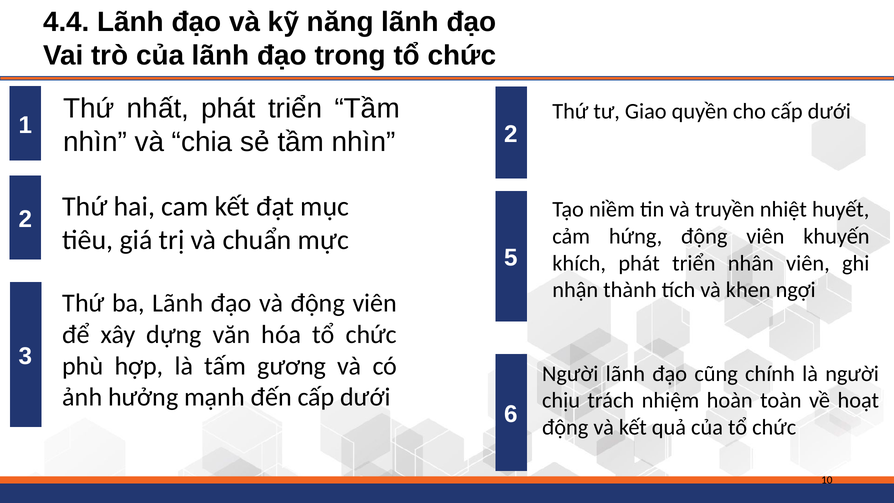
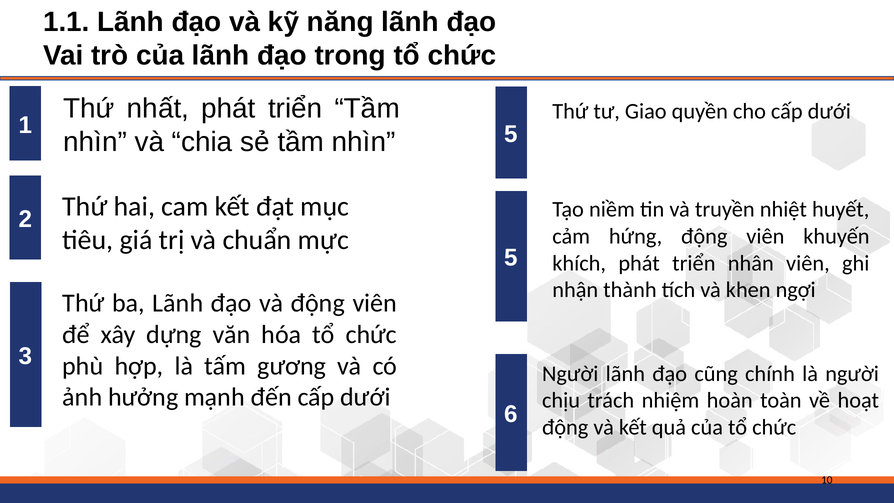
4.4: 4.4 -> 1.1 (66, 22)
nhìn 2: 2 -> 5 (511, 134)
